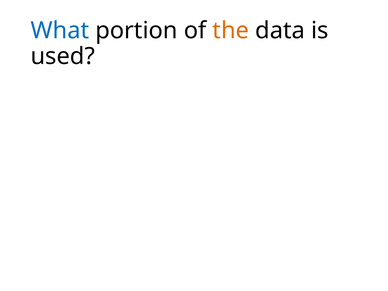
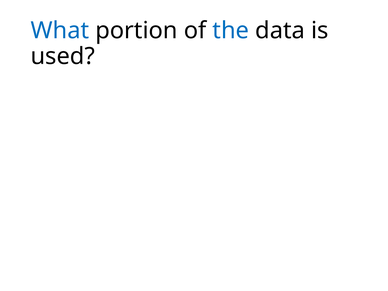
the colour: orange -> blue (231, 31)
